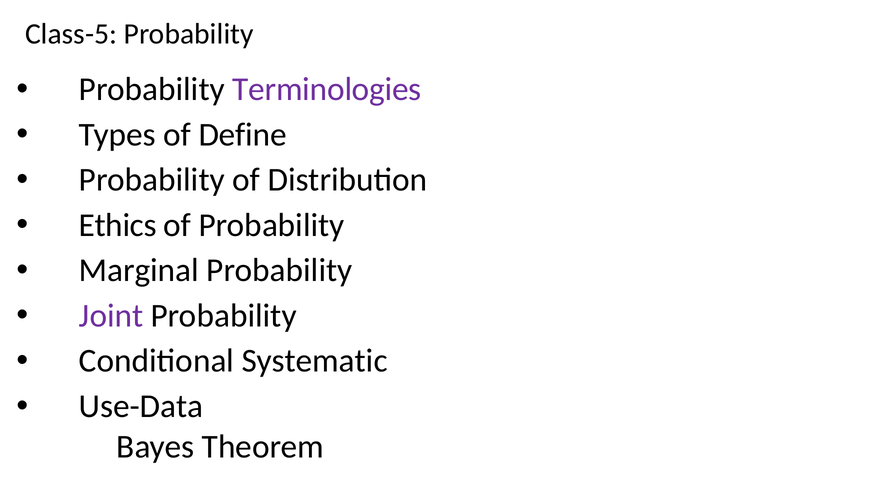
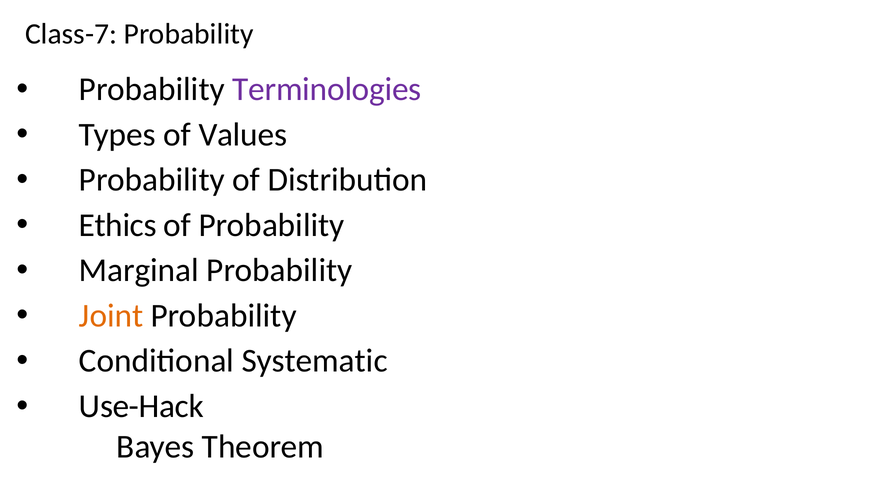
Class-5: Class-5 -> Class-7 (71, 34)
Define: Define -> Values (243, 135)
Joint colour: purple -> orange (111, 316)
Use-Data: Use-Data -> Use-Hack (141, 406)
